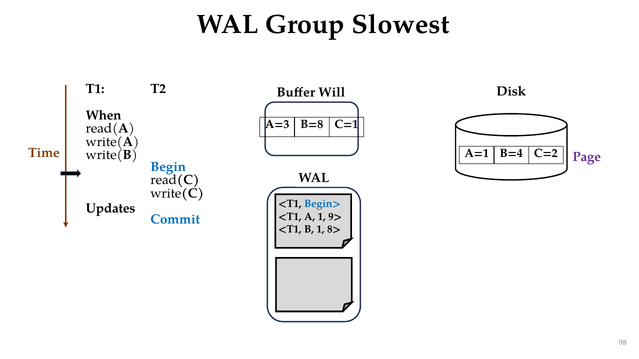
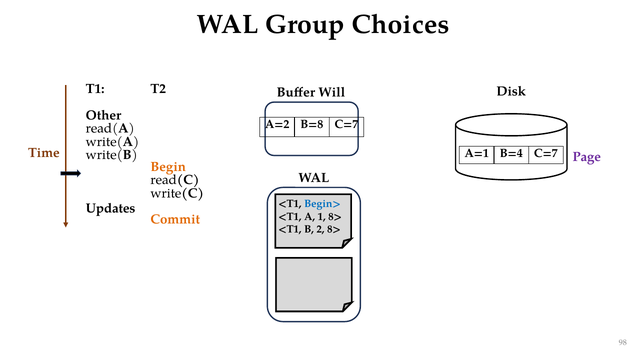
Slowest: Slowest -> Choices (401, 25)
When: When -> Other (103, 115)
A=3: A=3 -> A=2 (277, 125)
B=8 C=1: C=1 -> C=7 (346, 125)
B=4 C=2: C=2 -> C=7 (546, 154)
Begin colour: blue -> orange (168, 167)
1 9>: 9> -> 8> (335, 217)
Commit colour: blue -> orange (175, 220)
B 1: 1 -> 2 (321, 230)
